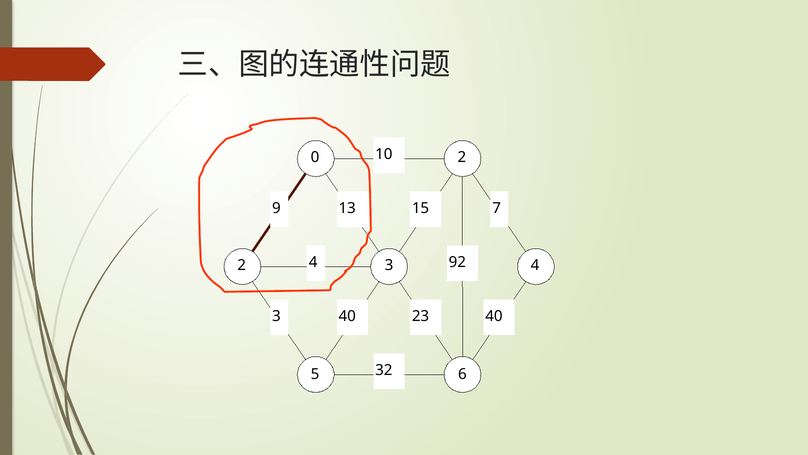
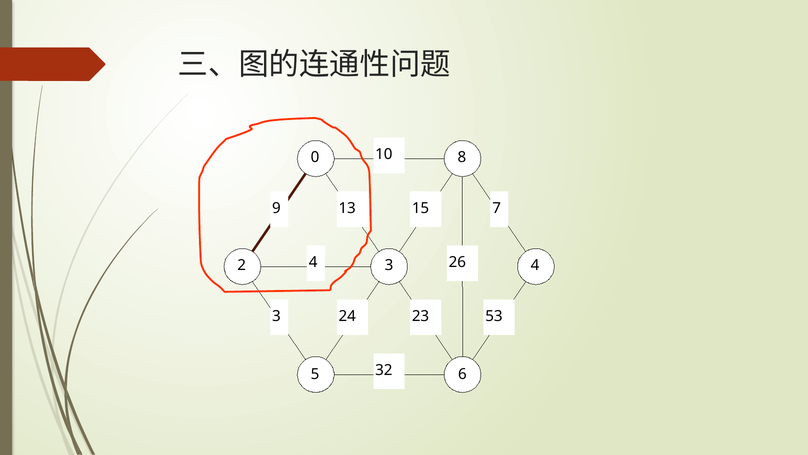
0 2: 2 -> 8 (462, 157)
92: 92 -> 26 (457, 262)
3 40: 40 -> 24 (347, 316)
23 40: 40 -> 53 (494, 316)
